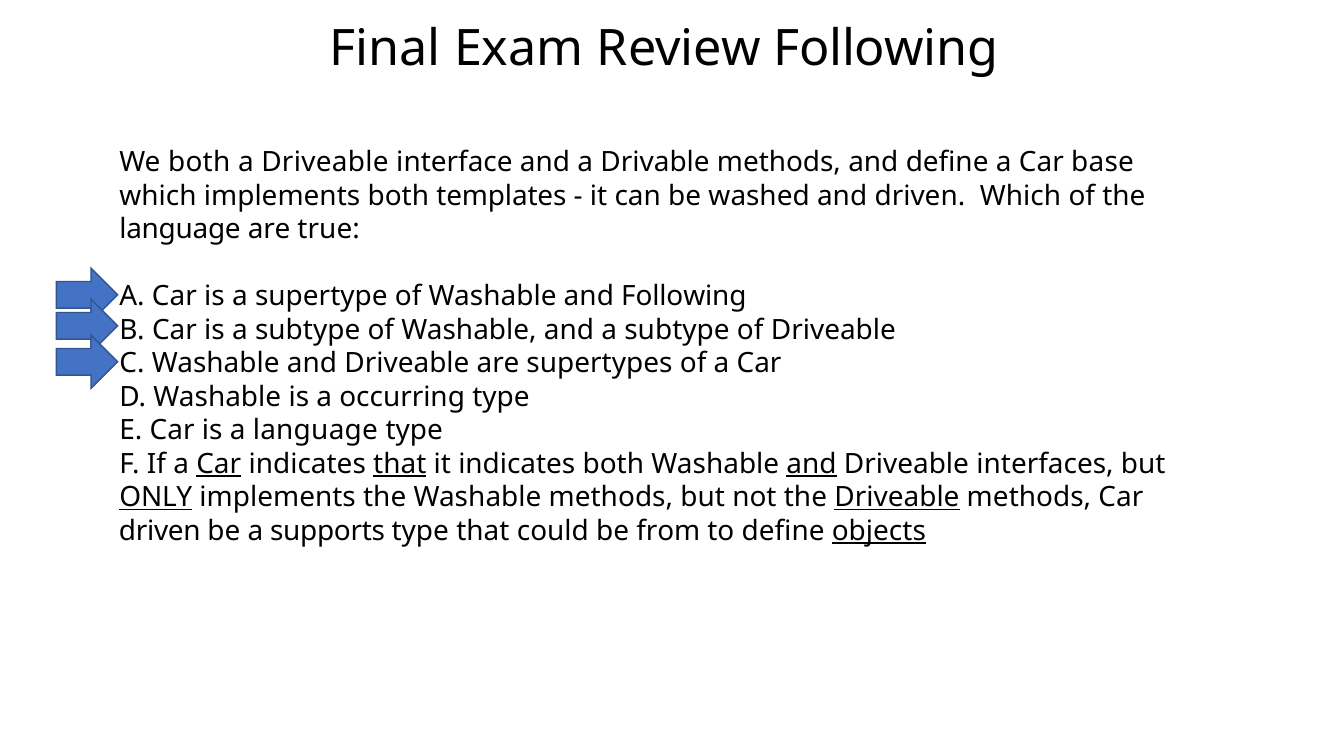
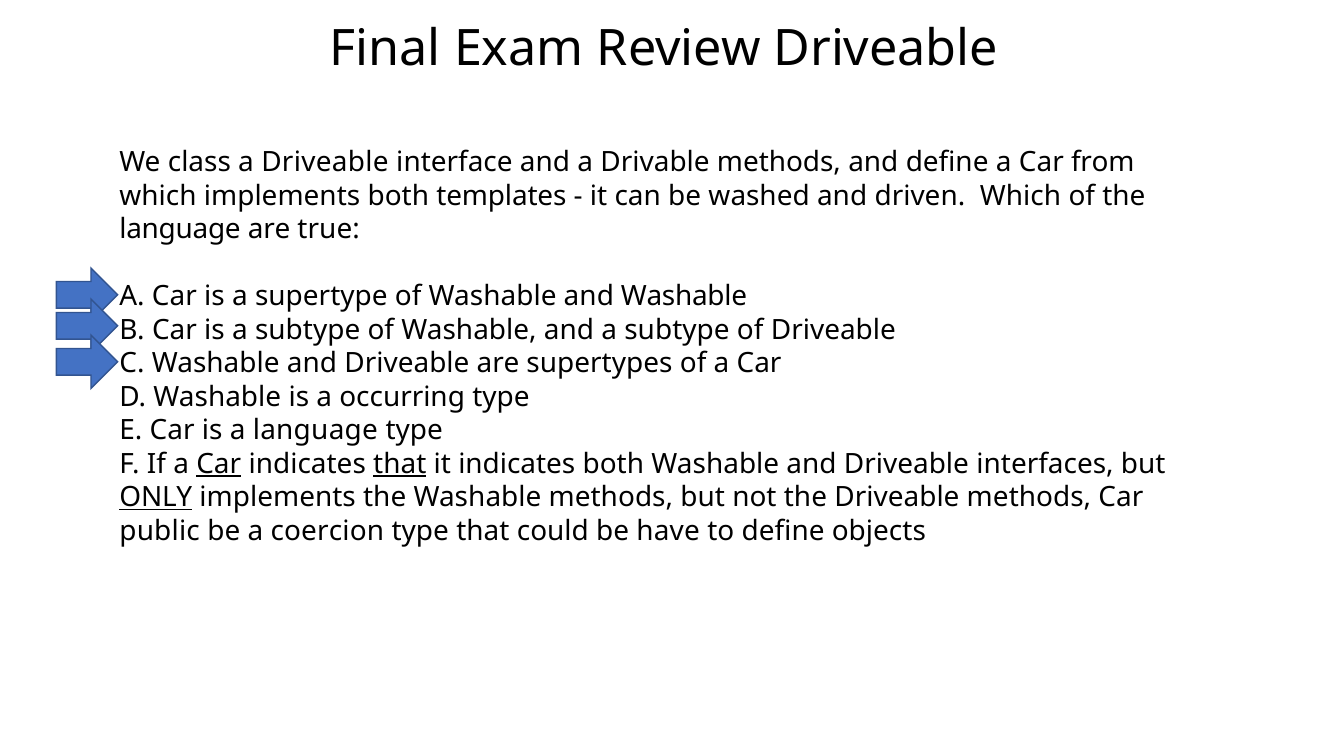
Review Following: Following -> Driveable (886, 49)
We both: both -> class (199, 162)
base: base -> from (1103, 162)
and Following: Following -> Washable (684, 297)
and underline: present -> none (812, 464)
Driveable underline: present -> none (897, 498)
driven: driven -> public (160, 531)
supports: supports -> coercion (327, 531)
from: from -> have (668, 531)
objects underline: present -> none (879, 531)
